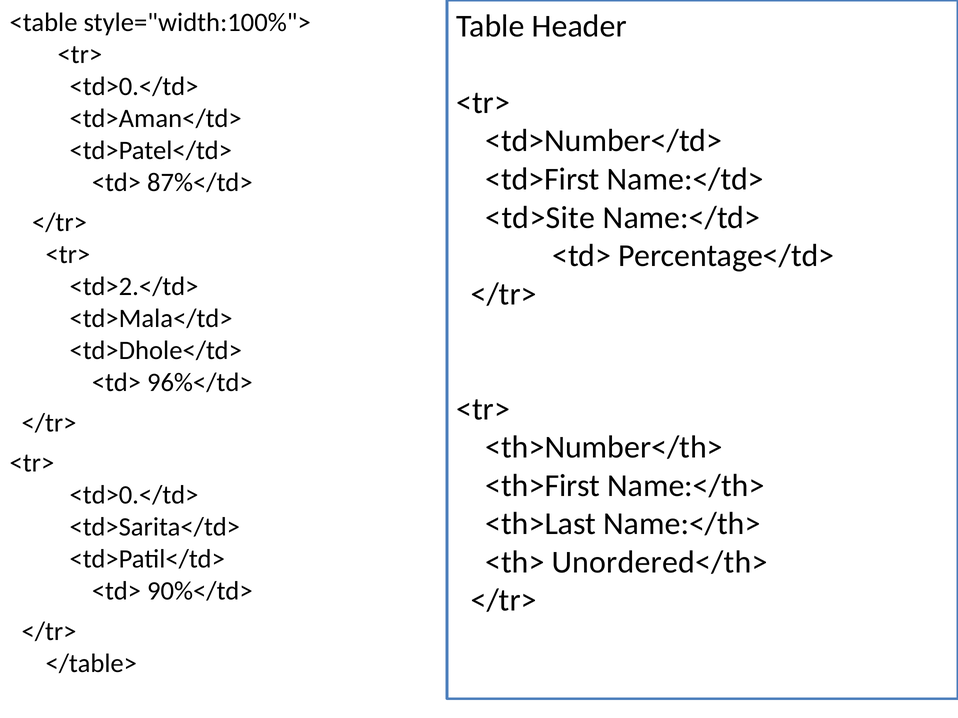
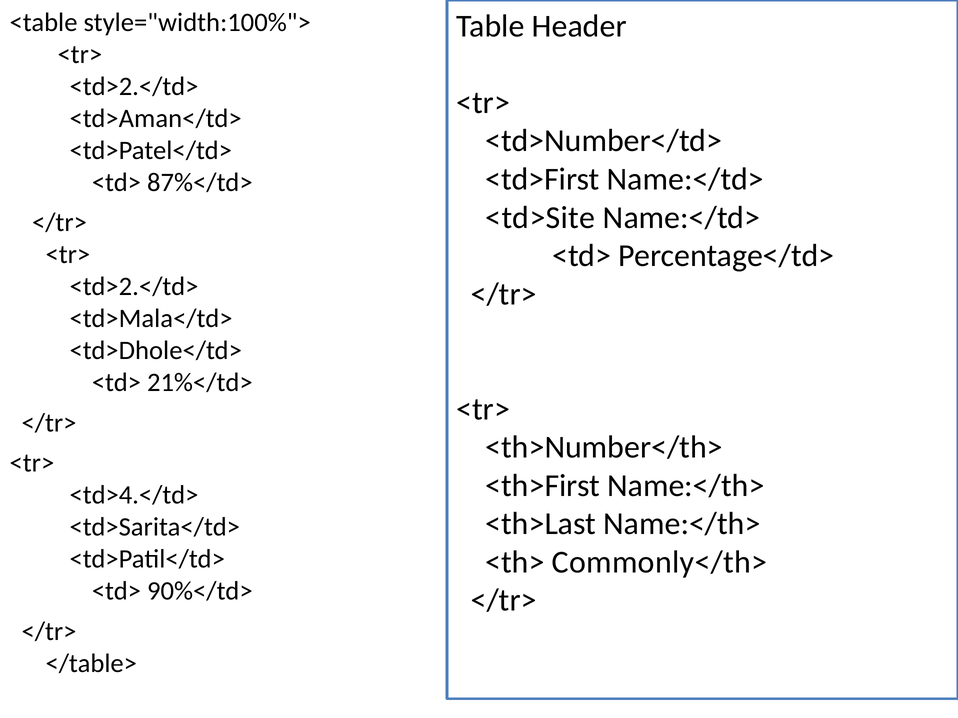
<td>0.</td>: <td>0.</td> -> <td>2.</td> (134, 87)
96%</td>: 96%</td> -> 21%</td> (200, 383)
<td>0.</td>: <td>0.</td> -> <td>4.</td> (134, 495)
Unordered</th>: Unordered</th> -> Commonly</th> (660, 563)
